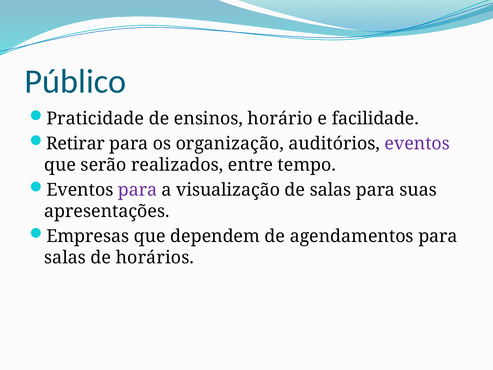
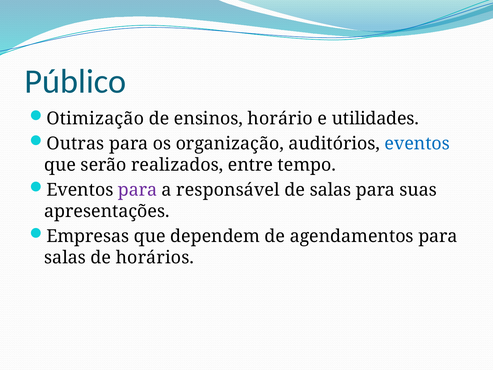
Praticidade: Praticidade -> Otimização (95, 119)
facilidade: facilidade -> utilidades (375, 119)
Retirar: Retirar -> Outras (75, 144)
eventos colour: purple -> blue (417, 144)
visualização: visualização -> responsável (228, 190)
